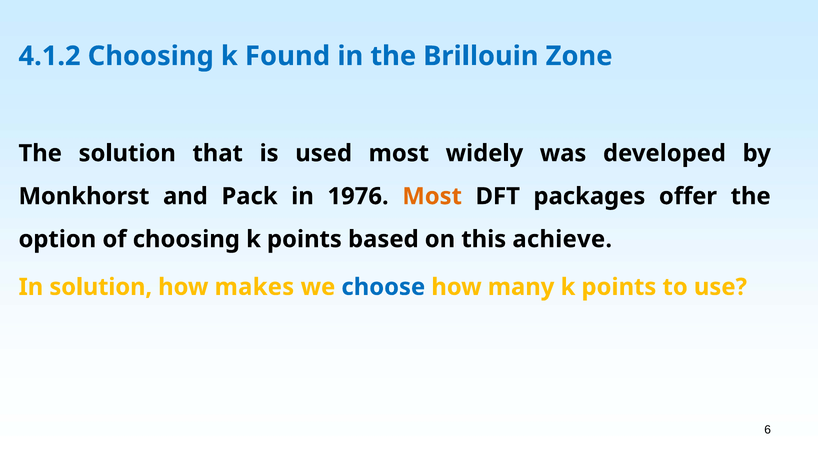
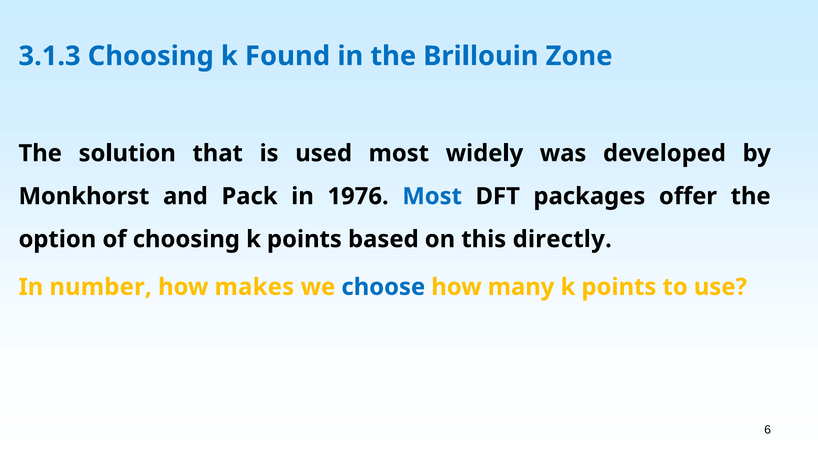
4.1.2: 4.1.2 -> 3.1.3 (50, 56)
Most colour: orange -> blue (432, 196)
achieve: achieve -> directly (562, 239)
In solution: solution -> number (101, 287)
